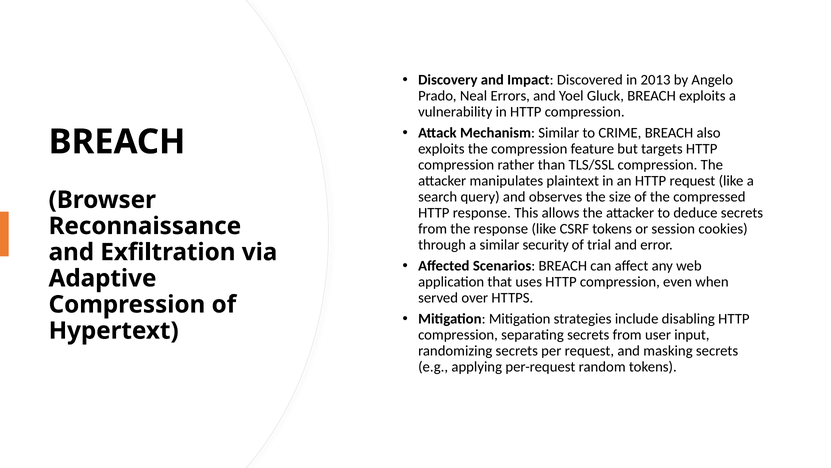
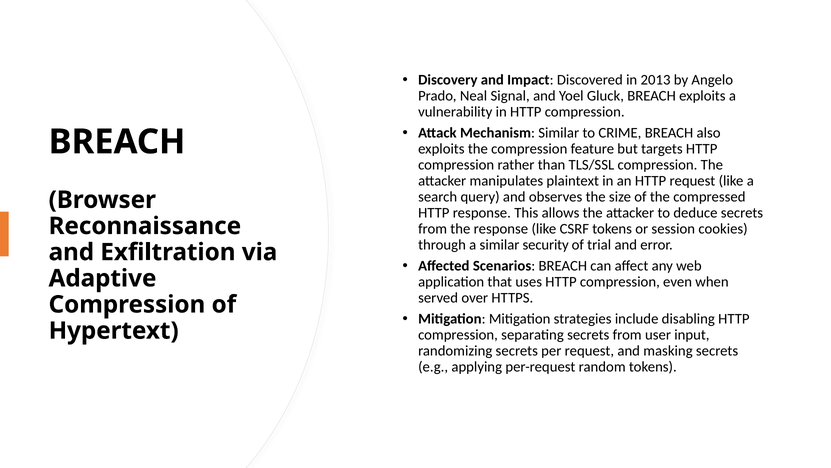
Errors: Errors -> Signal (510, 96)
